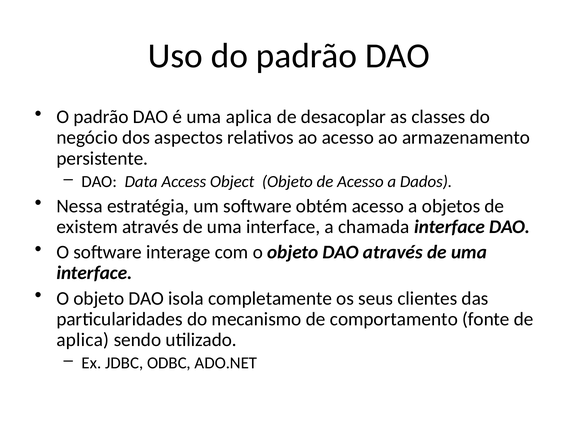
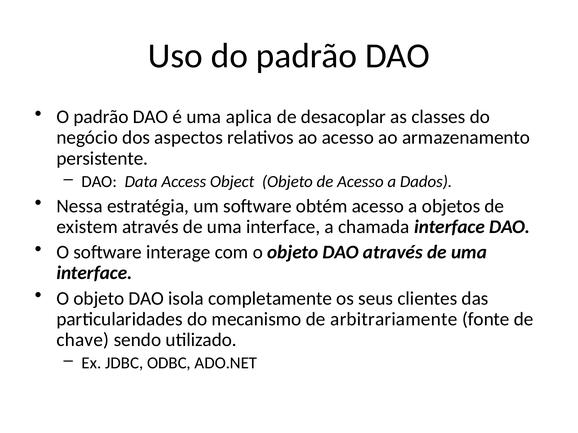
comportamento: comportamento -> arbitrariamente (394, 319)
aplica: aplica -> chave (83, 340)
